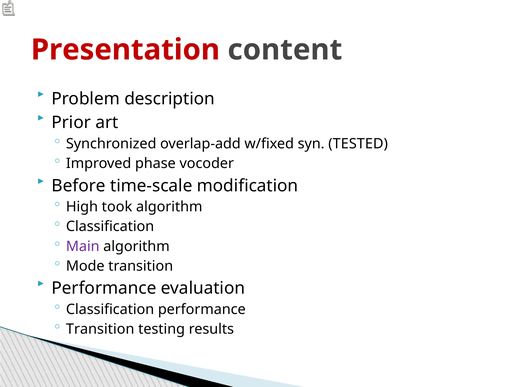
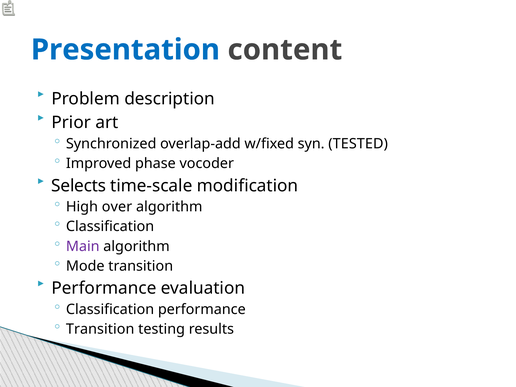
Presentation colour: red -> blue (125, 50)
Before: Before -> Selects (79, 186)
took: took -> over (117, 207)
